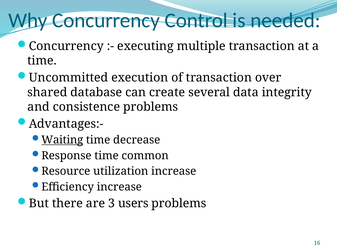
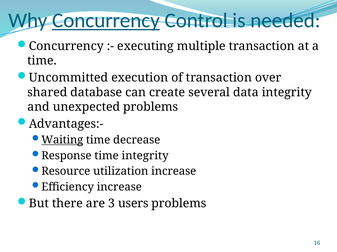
Concurrency underline: none -> present (106, 21)
consistence: consistence -> unexpected (86, 107)
time common: common -> integrity (145, 156)
